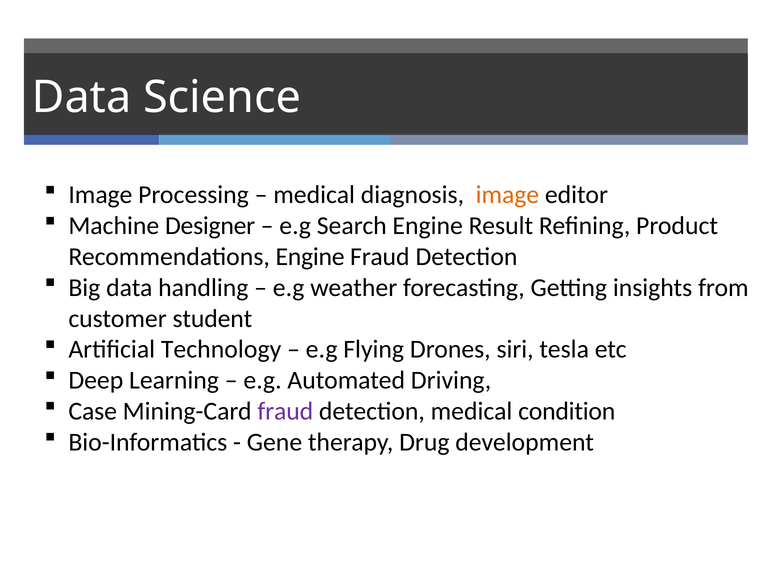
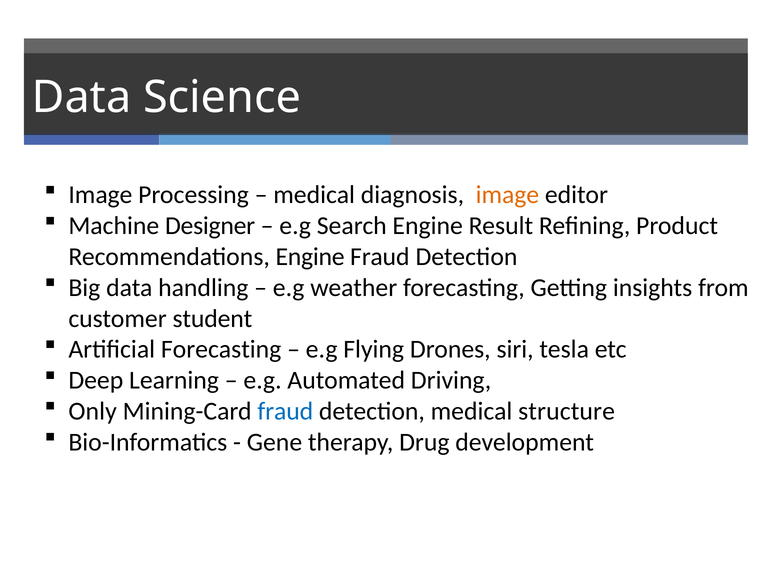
Artificial Technology: Technology -> Forecasting (221, 349)
Case: Case -> Only (93, 411)
fraud colour: purple -> blue (285, 411)
condition: condition -> structure (567, 411)
